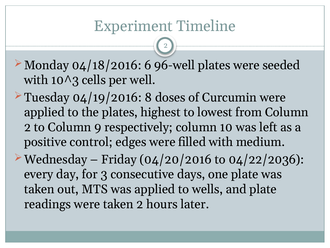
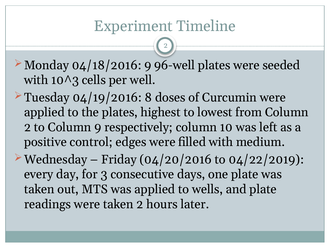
04/18/2016 6: 6 -> 9 (148, 65)
04/22/2036: 04/22/2036 -> 04/22/2019 (266, 159)
